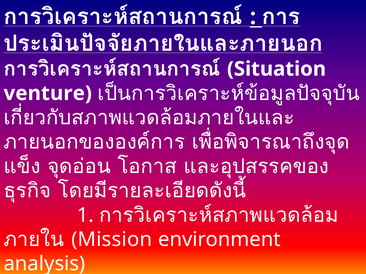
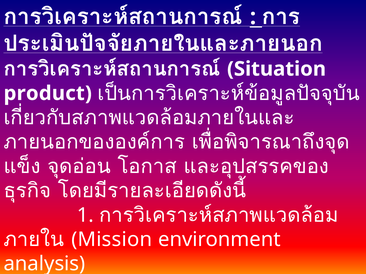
venture: venture -> product (48, 93)
